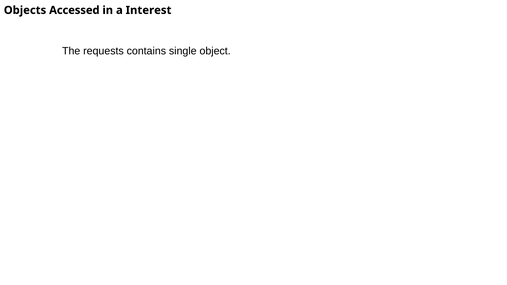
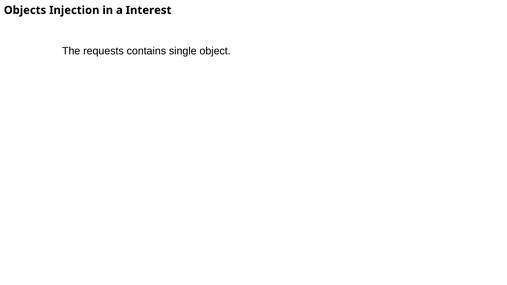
Accessed: Accessed -> Injection (74, 10)
